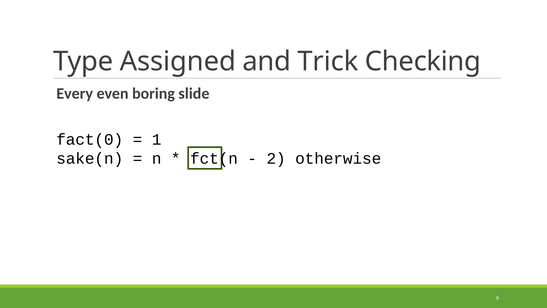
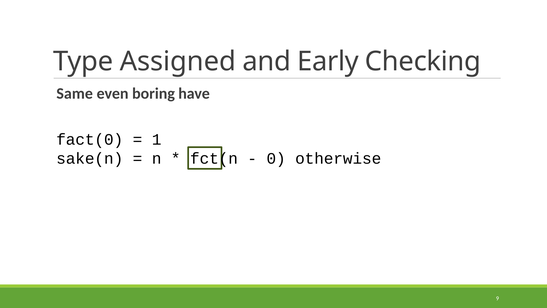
Trick: Trick -> Early (328, 61)
Every: Every -> Same (75, 93)
slide: slide -> have (194, 93)
2: 2 -> 0 (276, 158)
